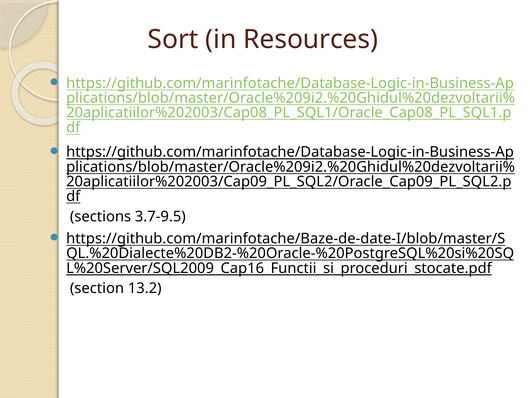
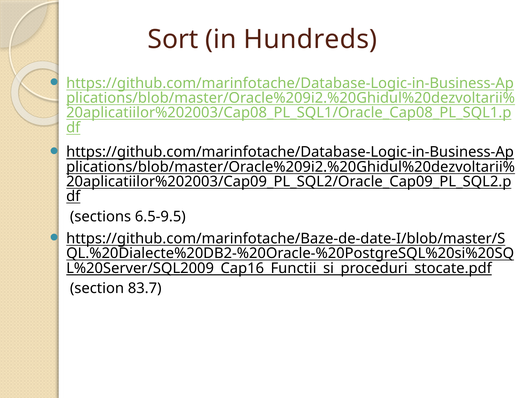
Resources: Resources -> Hundreds (310, 39)
3.7-9.5: 3.7-9.5 -> 6.5-9.5 (160, 216)
13.2: 13.2 -> 83.7 (145, 288)
